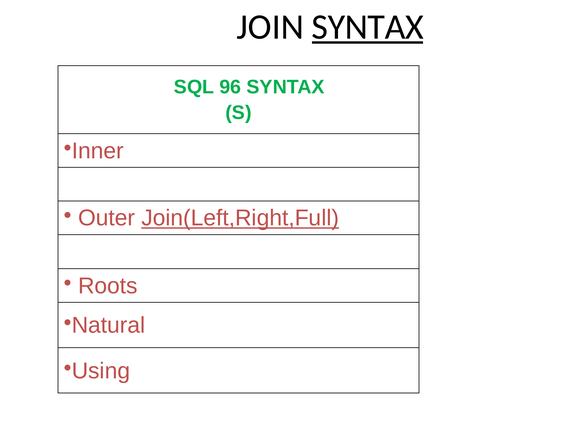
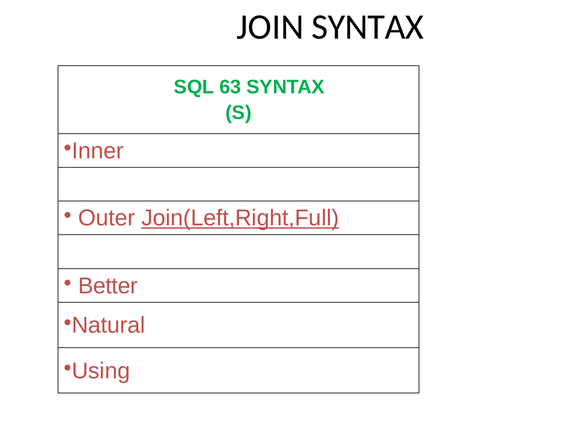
SYNTAX underline: present -> none (368, 27)
96: 96 -> 63 (230, 87)
Roots: Roots -> Better (108, 286)
